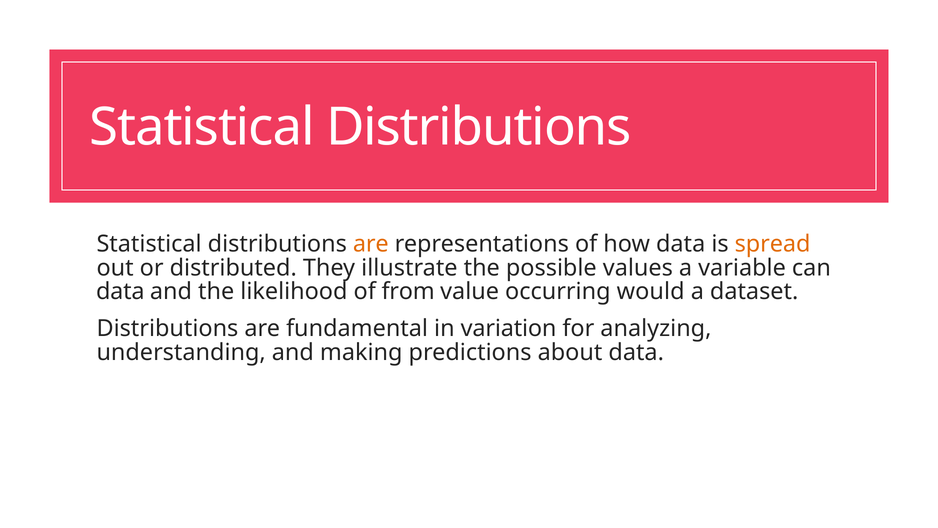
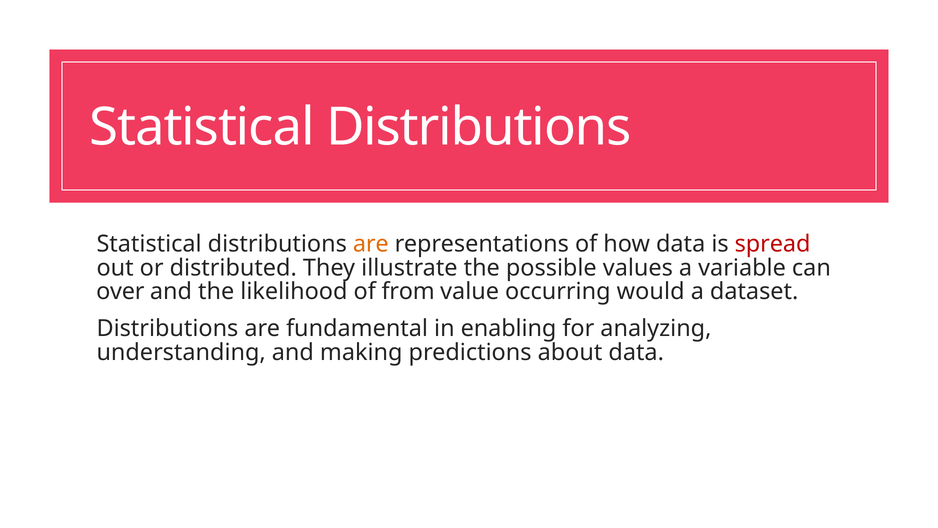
spread colour: orange -> red (773, 244)
data: data -> over (120, 292)
variation: variation -> enabling (509, 328)
